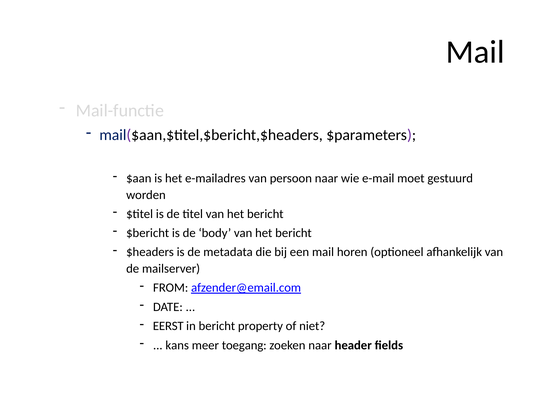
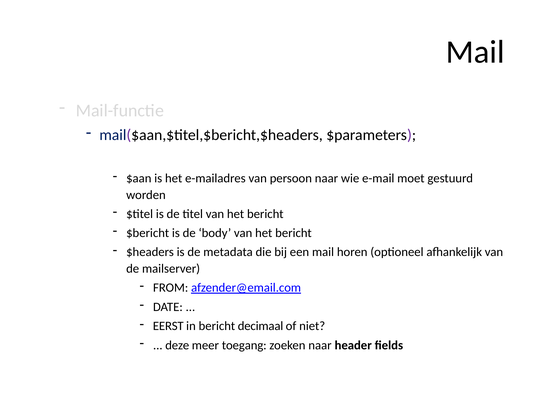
property: property -> decimaal (261, 326)
kans: kans -> deze (177, 345)
